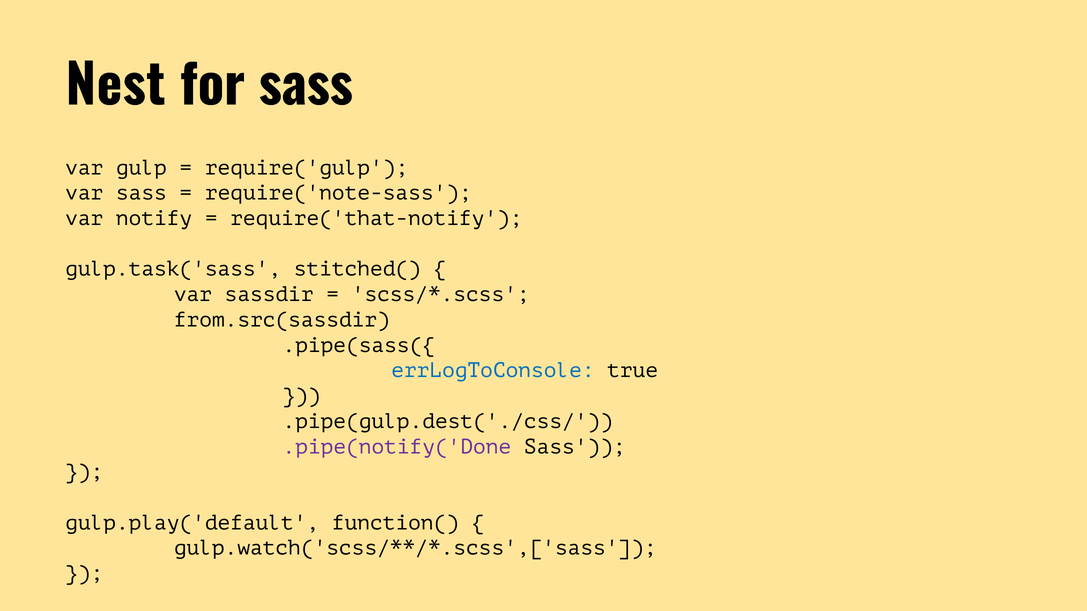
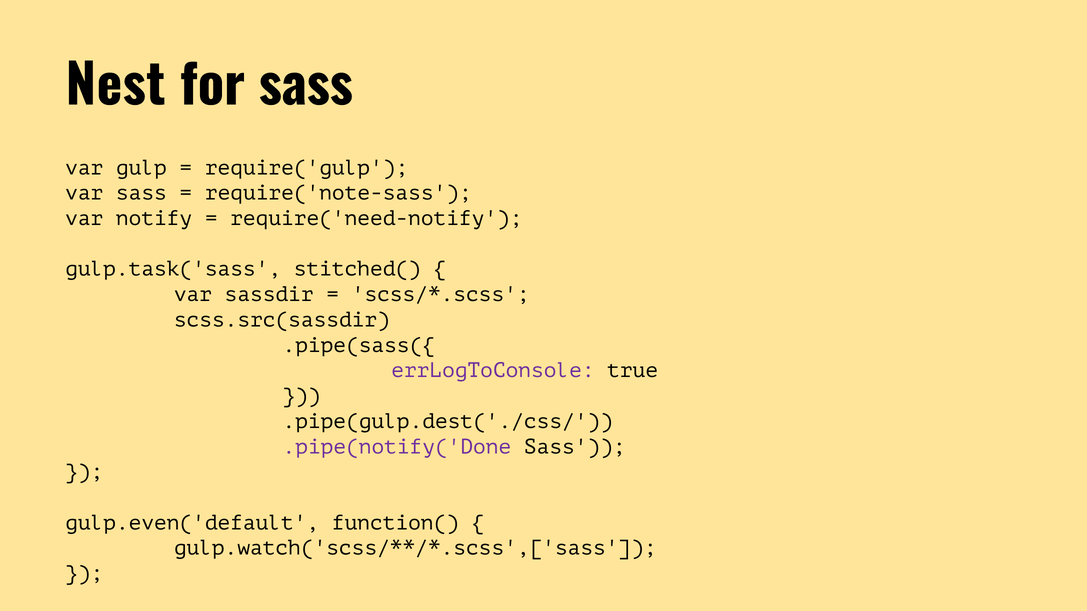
require('that-notify: require('that-notify -> require('need-notify (376, 218)
from.src(sassdir: from.src(sassdir -> scss.src(sassdir (282, 320)
errLogToConsole colour: blue -> purple (493, 371)
gulp.play('default: gulp.play('default -> gulp.even('default (192, 523)
